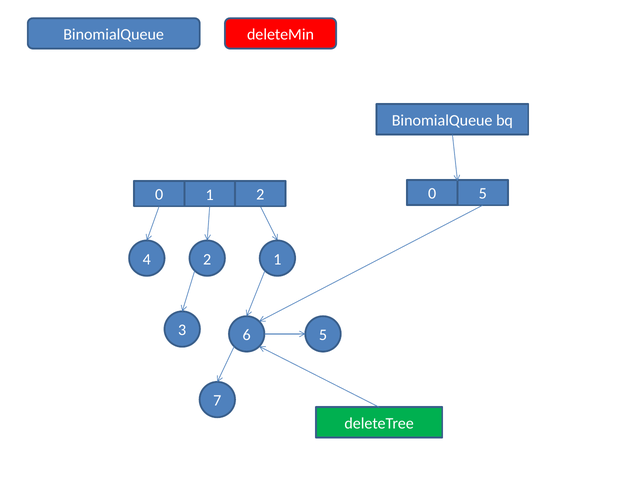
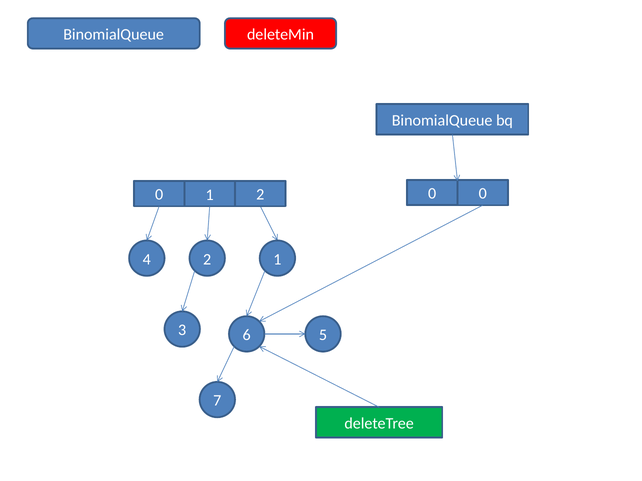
0 5: 5 -> 0 (483, 194)
